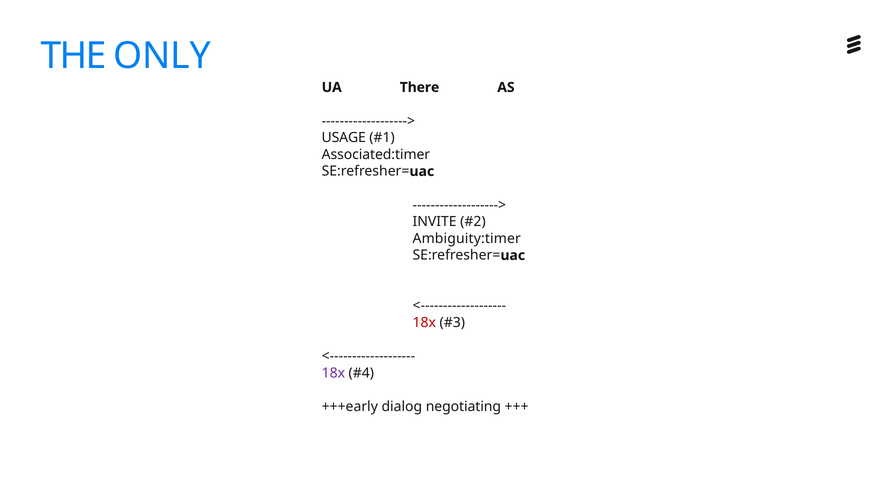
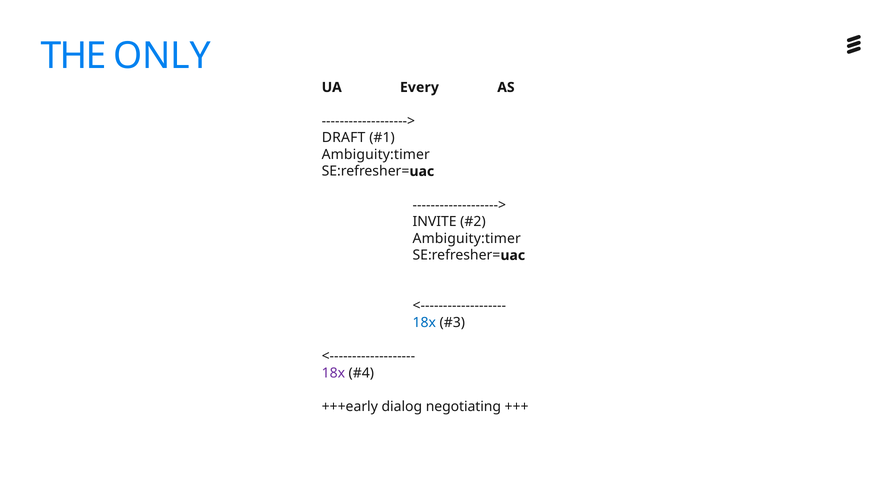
There: There -> Every (419, 87)
USAGE: USAGE -> DRAFT (344, 138)
Associated:timer: Associated:timer -> Ambiguity:timer (376, 155)
18x colour: red -> blue (424, 323)
